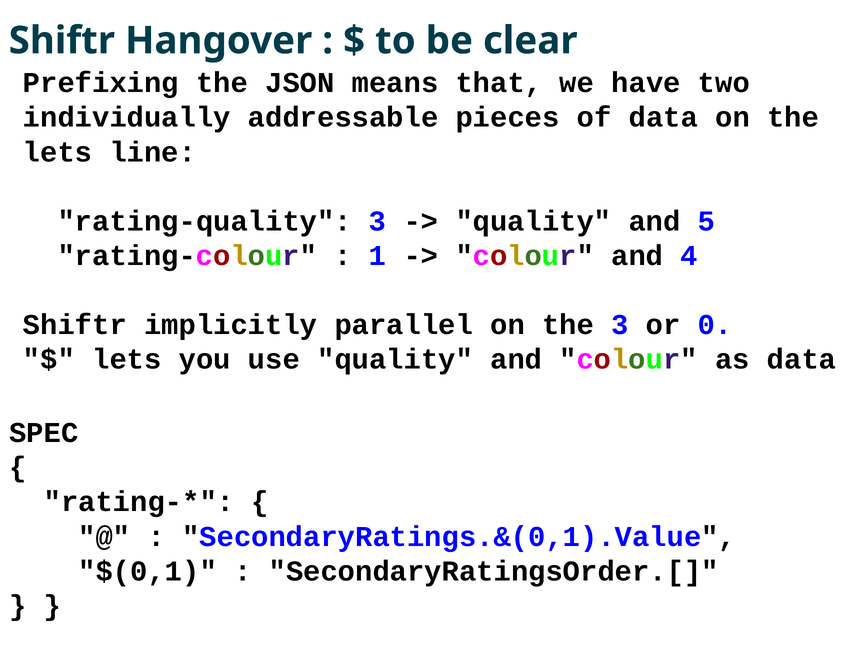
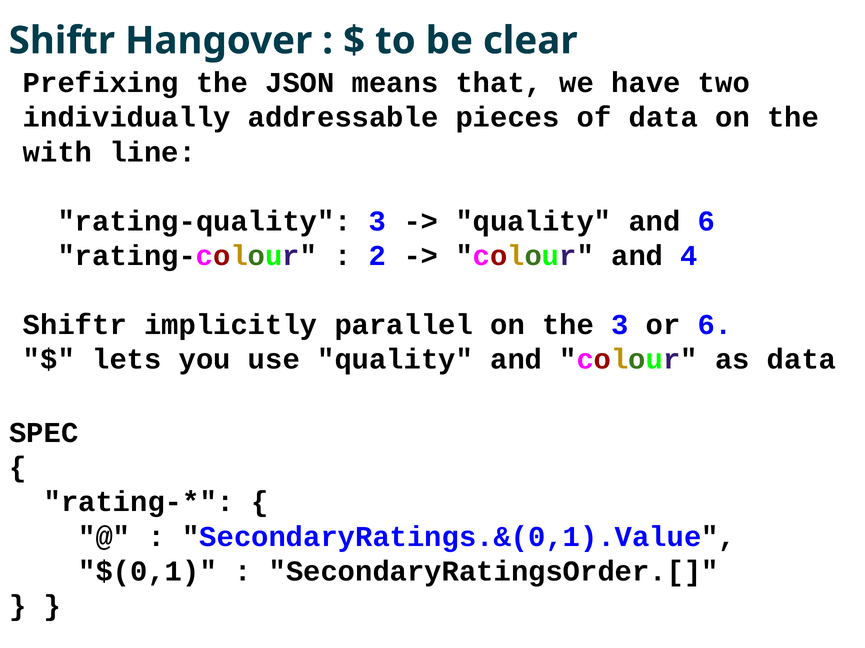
lets: lets -> with (58, 152)
and 5: 5 -> 6 (706, 221)
1: 1 -> 2 (378, 256)
or 0: 0 -> 6 (715, 325)
